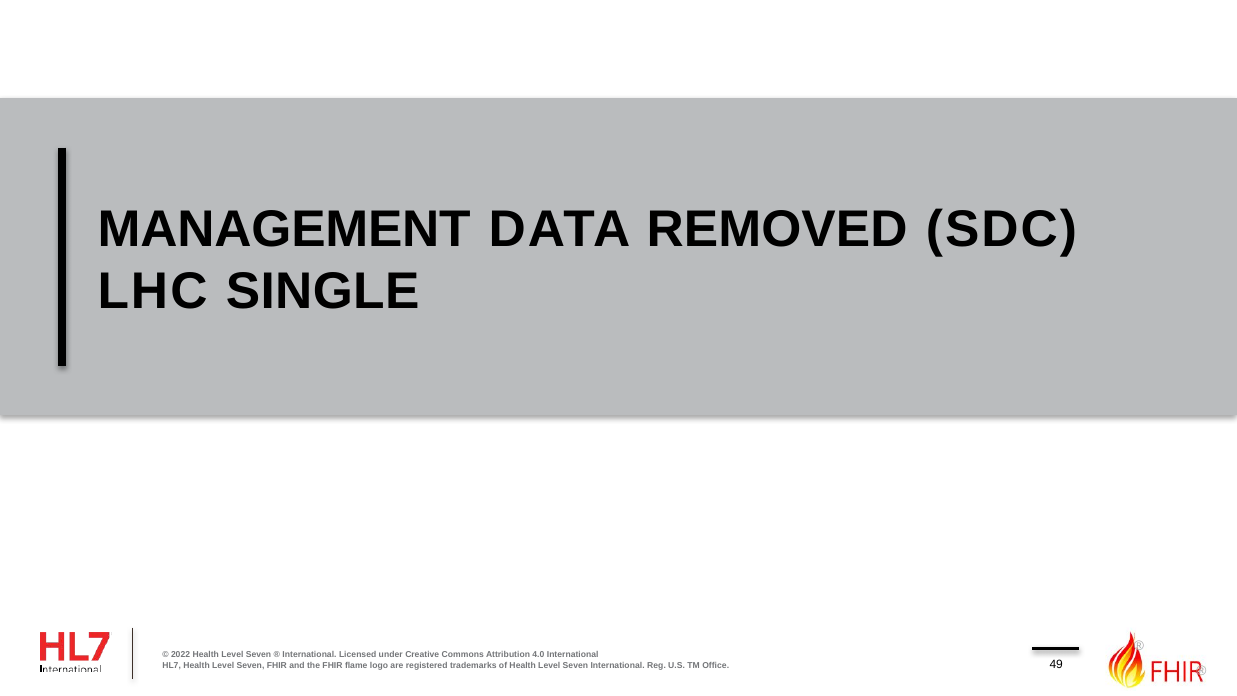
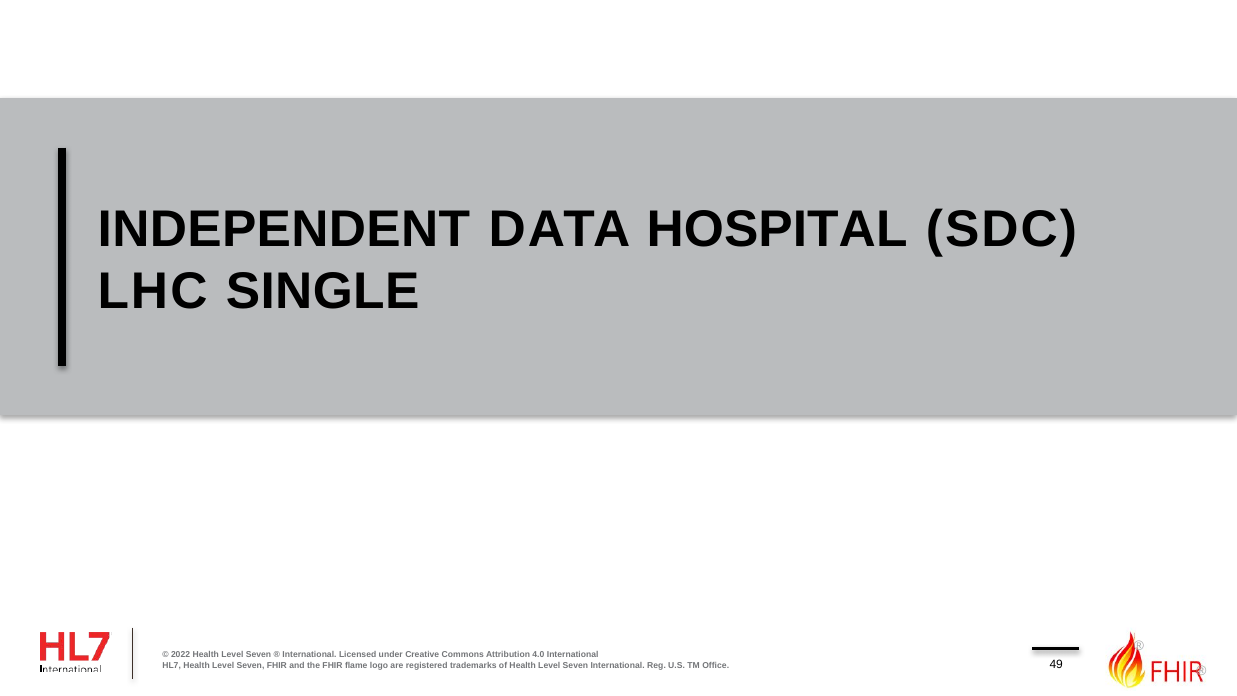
MANAGEMENT: MANAGEMENT -> INDEPENDENT (284, 229)
REMOVED: REMOVED -> HOSPITAL (777, 229)
